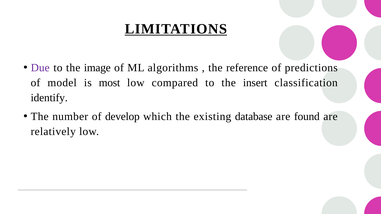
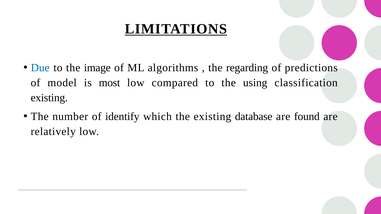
Due colour: purple -> blue (40, 68)
reference: reference -> regarding (247, 68)
insert: insert -> using (255, 83)
identify: identify -> existing (49, 98)
develop: develop -> identify (122, 117)
